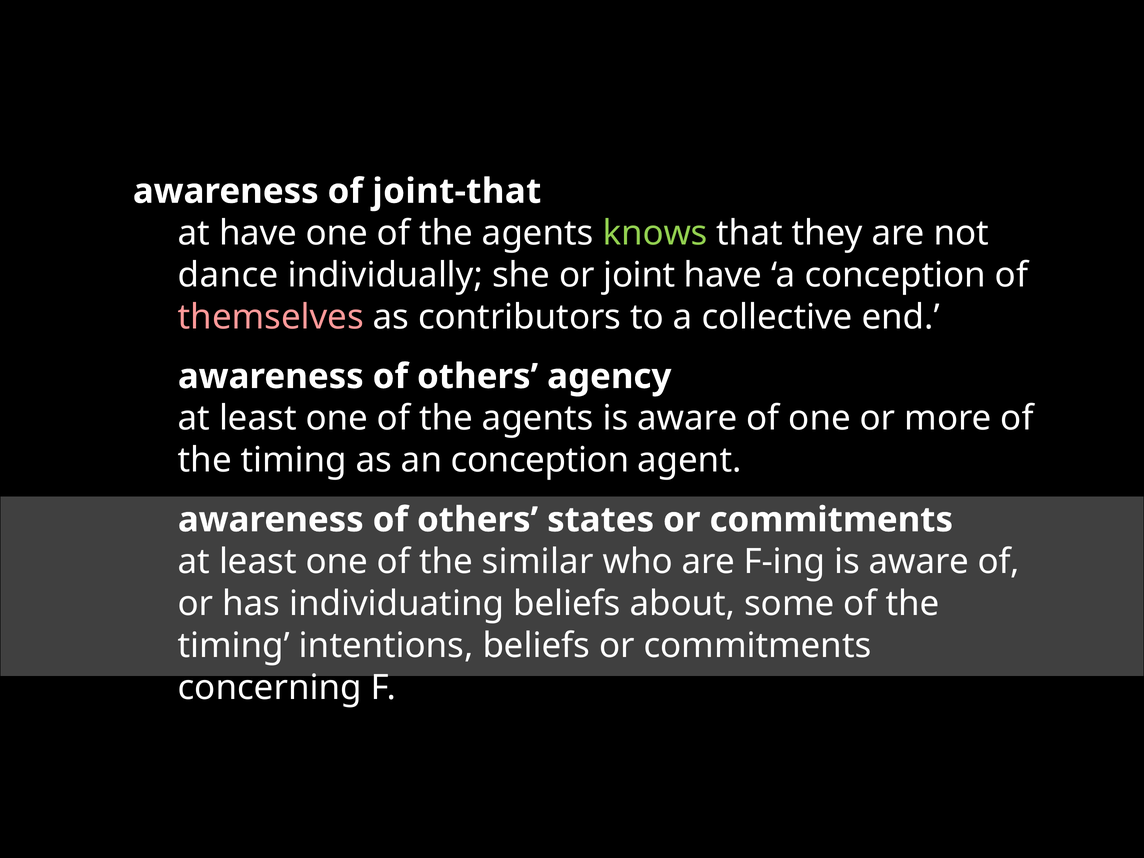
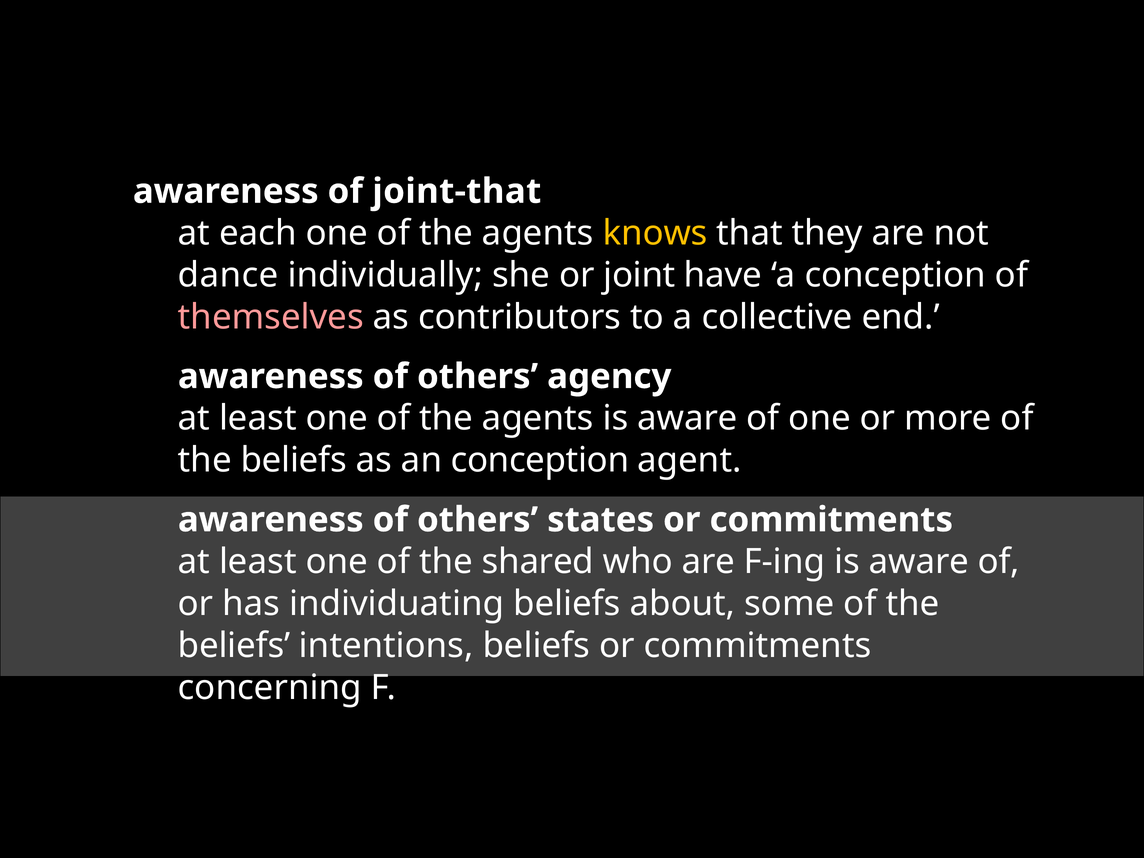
at have: have -> each (258, 233)
knows colour: light green -> yellow (655, 233)
timing: timing -> beliefs (294, 460)
similar: similar -> shared (538, 562)
timing: timing -> beliefs (234, 646)
